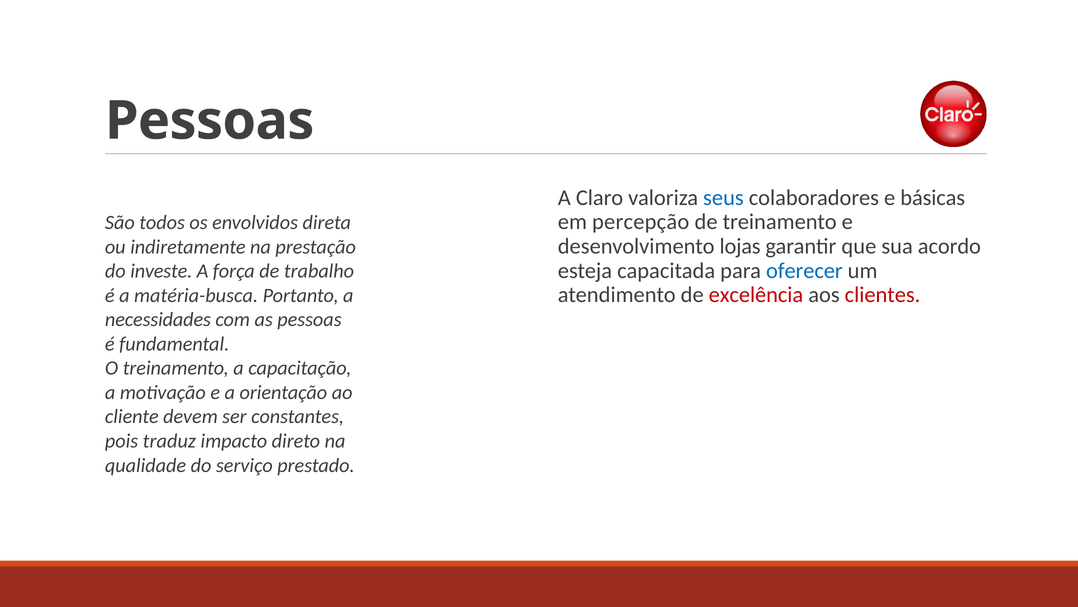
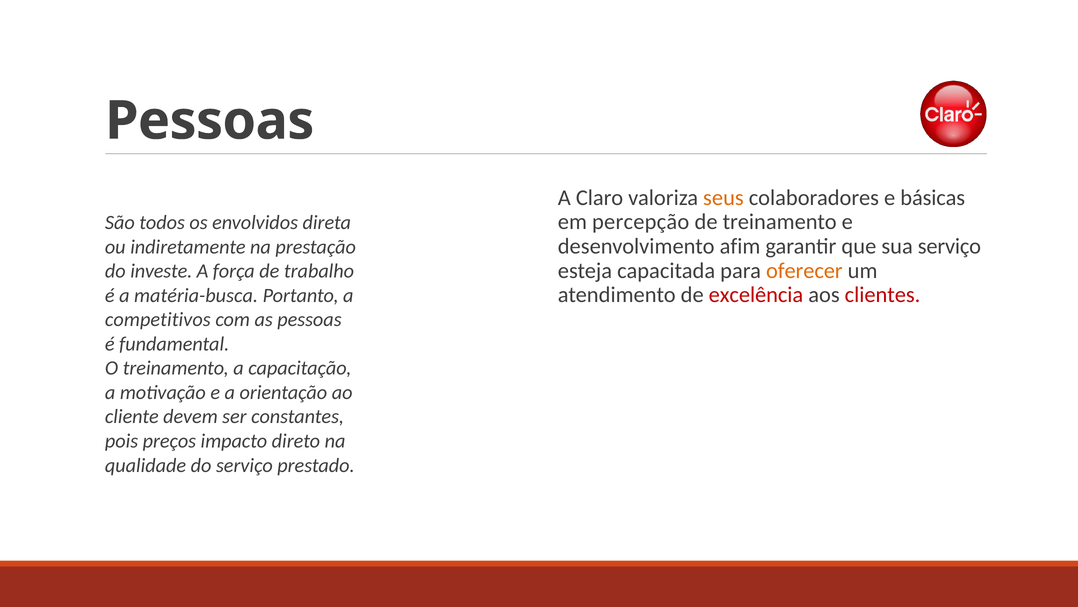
seus colour: blue -> orange (723, 198)
lojas: lojas -> afim (740, 246)
sua acordo: acordo -> serviço (949, 246)
oferecer colour: blue -> orange (804, 270)
necessidades: necessidades -> competitivos (158, 319)
traduz: traduz -> preços (169, 441)
